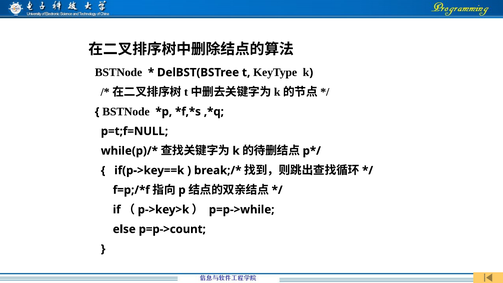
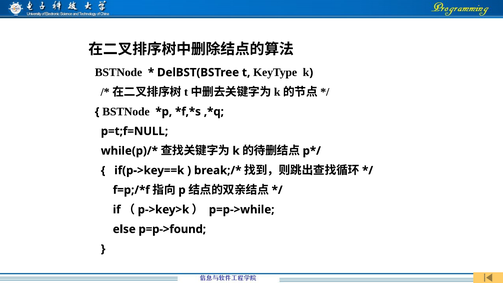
p=p->count: p=p->count -> p=p->found (172, 229)
